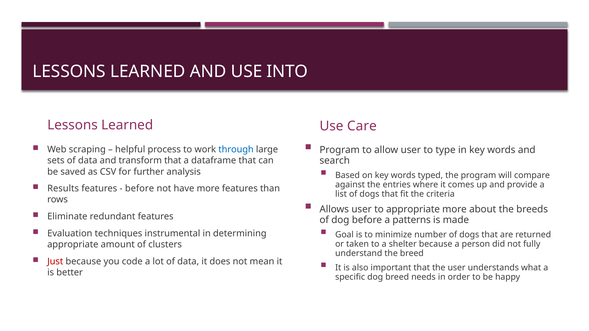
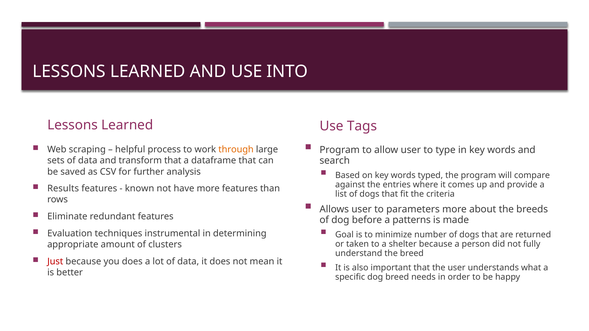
Care: Care -> Tags (362, 126)
through colour: blue -> orange (236, 150)
before: before -> known (140, 189)
to appropriate: appropriate -> parameters (413, 210)
you code: code -> does (132, 262)
